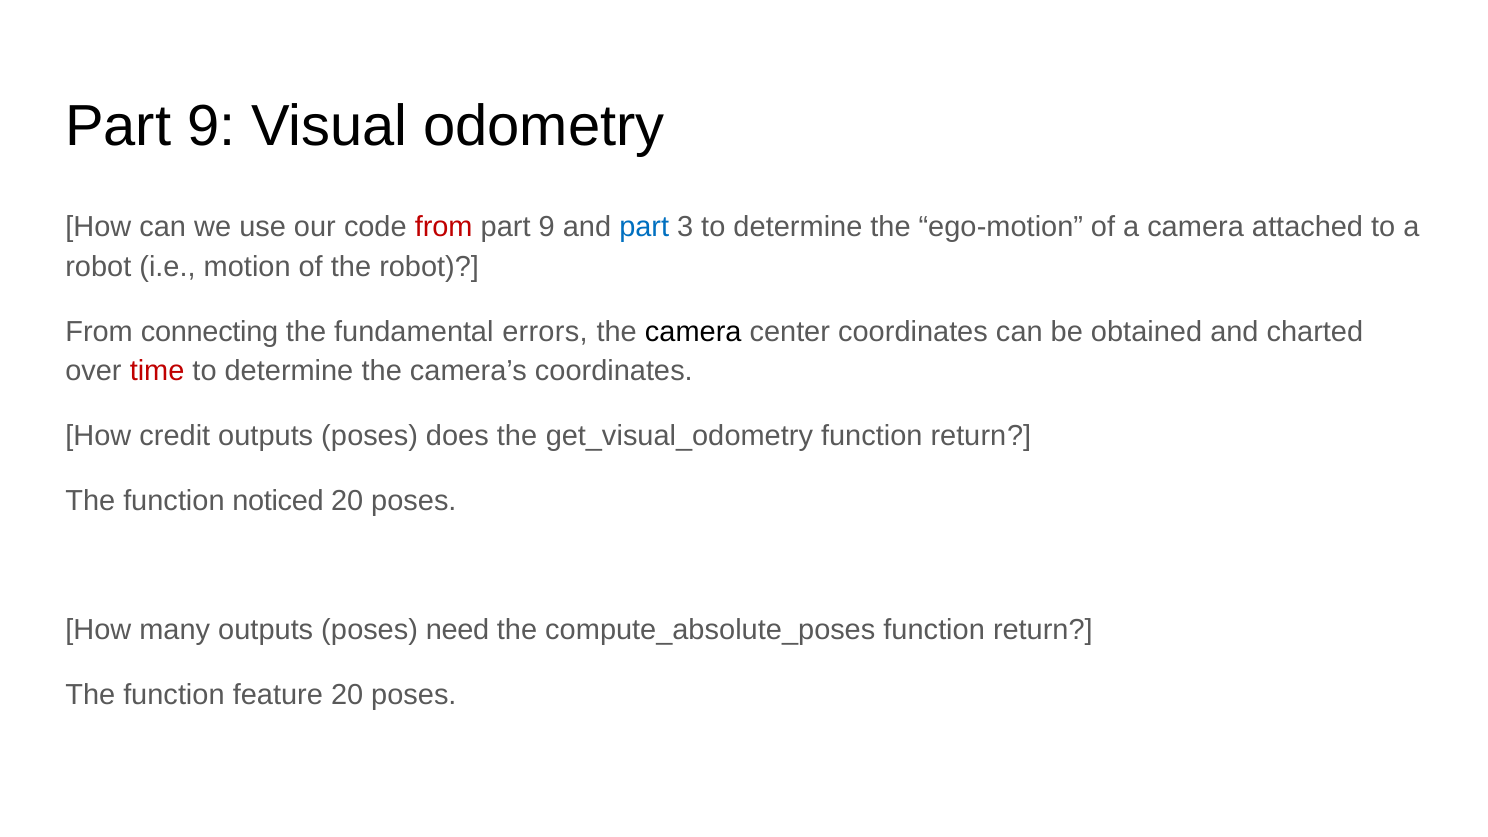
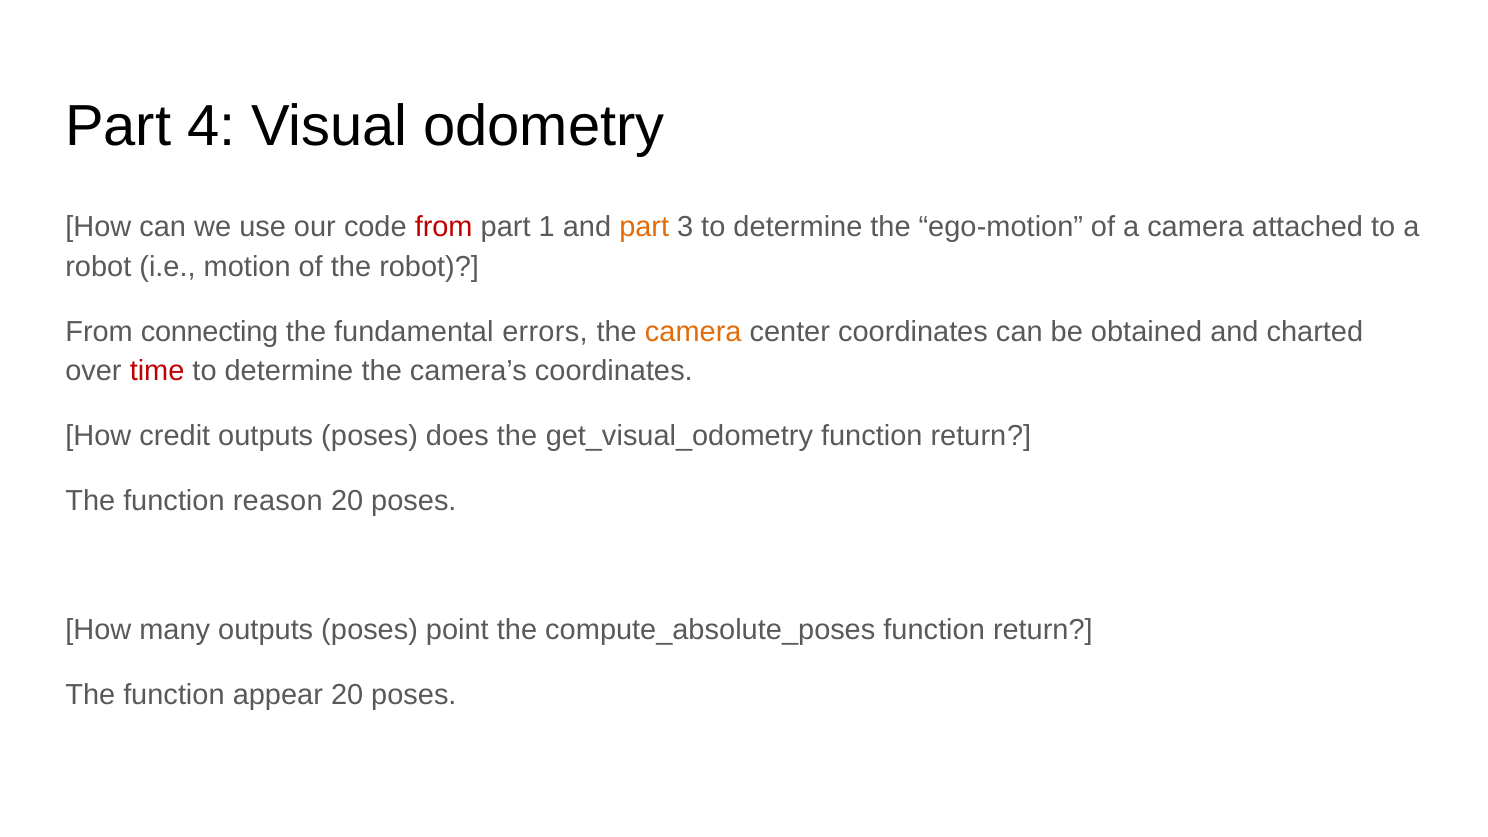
9: 9 -> 4 (211, 126)
9: 9 -> 1 (547, 227)
part colour: blue -> orange (644, 227)
camera colour: black -> orange (693, 332)
noticed: noticed -> reason (278, 501)
need: need -> point (457, 630)
feature: feature -> appear (278, 695)
